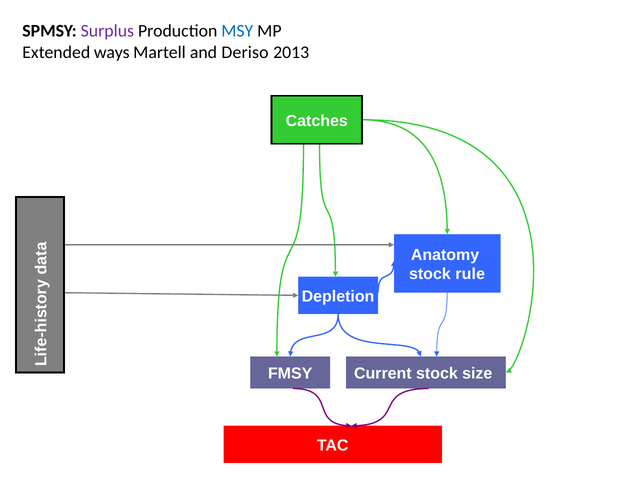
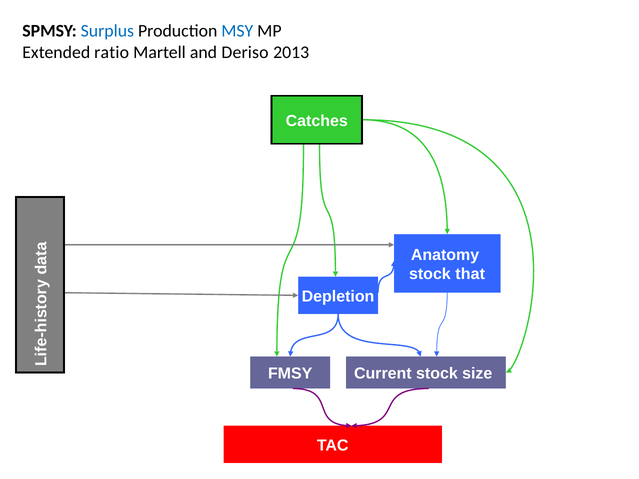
Surplus colour: purple -> blue (107, 31)
ways: ways -> ratio (112, 52)
rule: rule -> that (470, 274)
